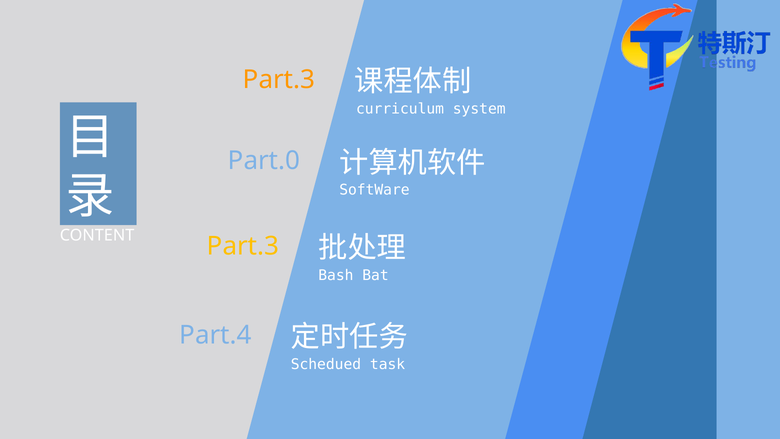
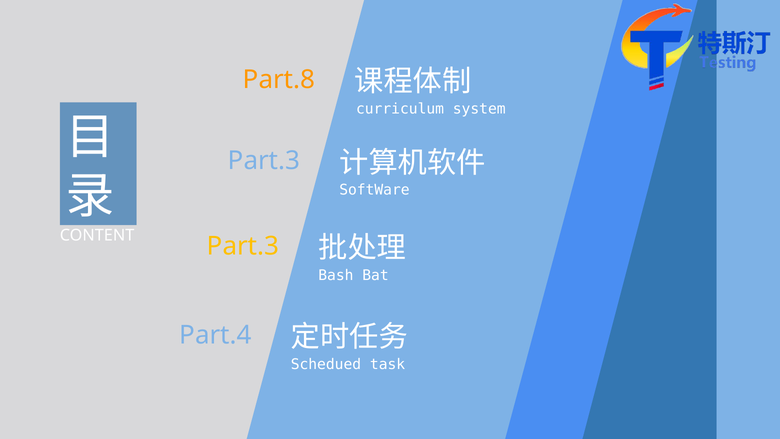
Part.3: Part.3 -> Part.8 (279, 80)
Part.0: Part.0 -> Part.3 (264, 161)
